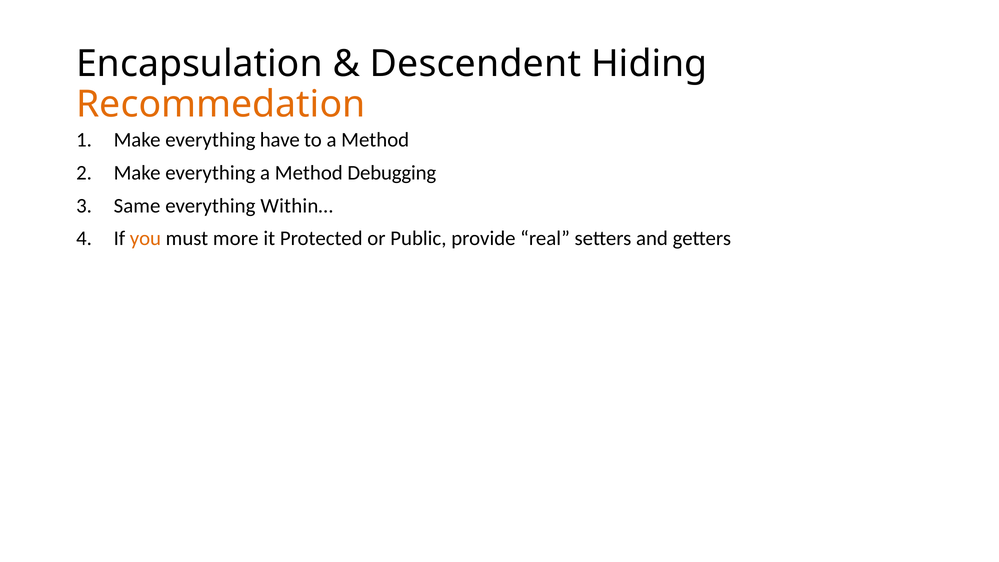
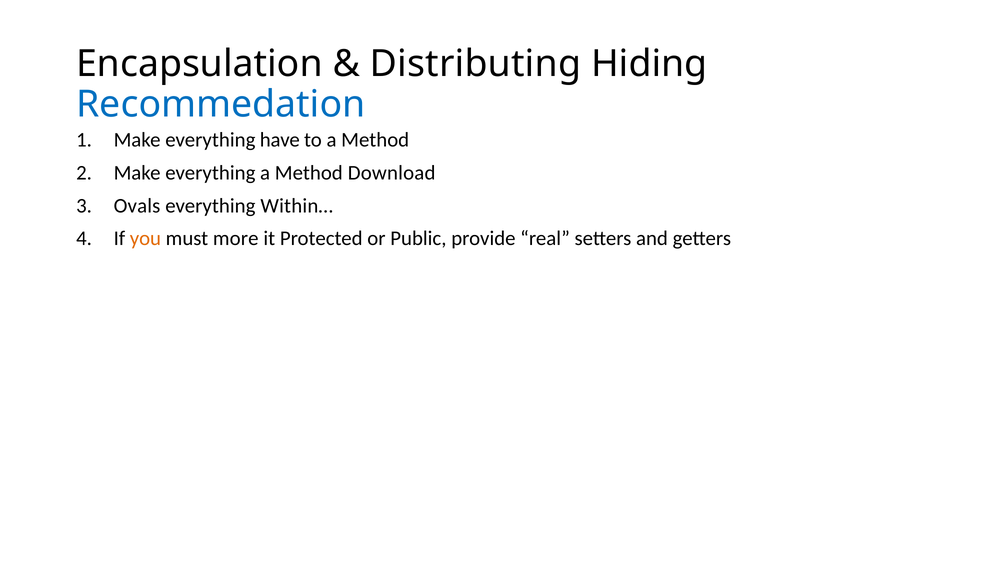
Descendent: Descendent -> Distributing (475, 64)
Recommedation colour: orange -> blue (221, 104)
Debugging: Debugging -> Download (392, 173)
Same: Same -> Ovals (137, 206)
